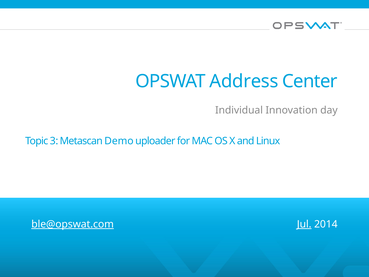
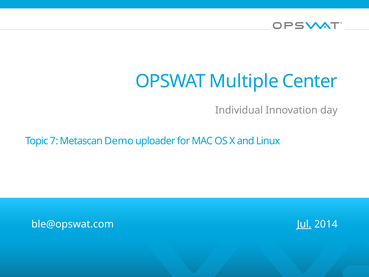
Address: Address -> Multiple (244, 81)
3: 3 -> 7 (54, 141)
ble@opswat.com underline: present -> none (73, 224)
